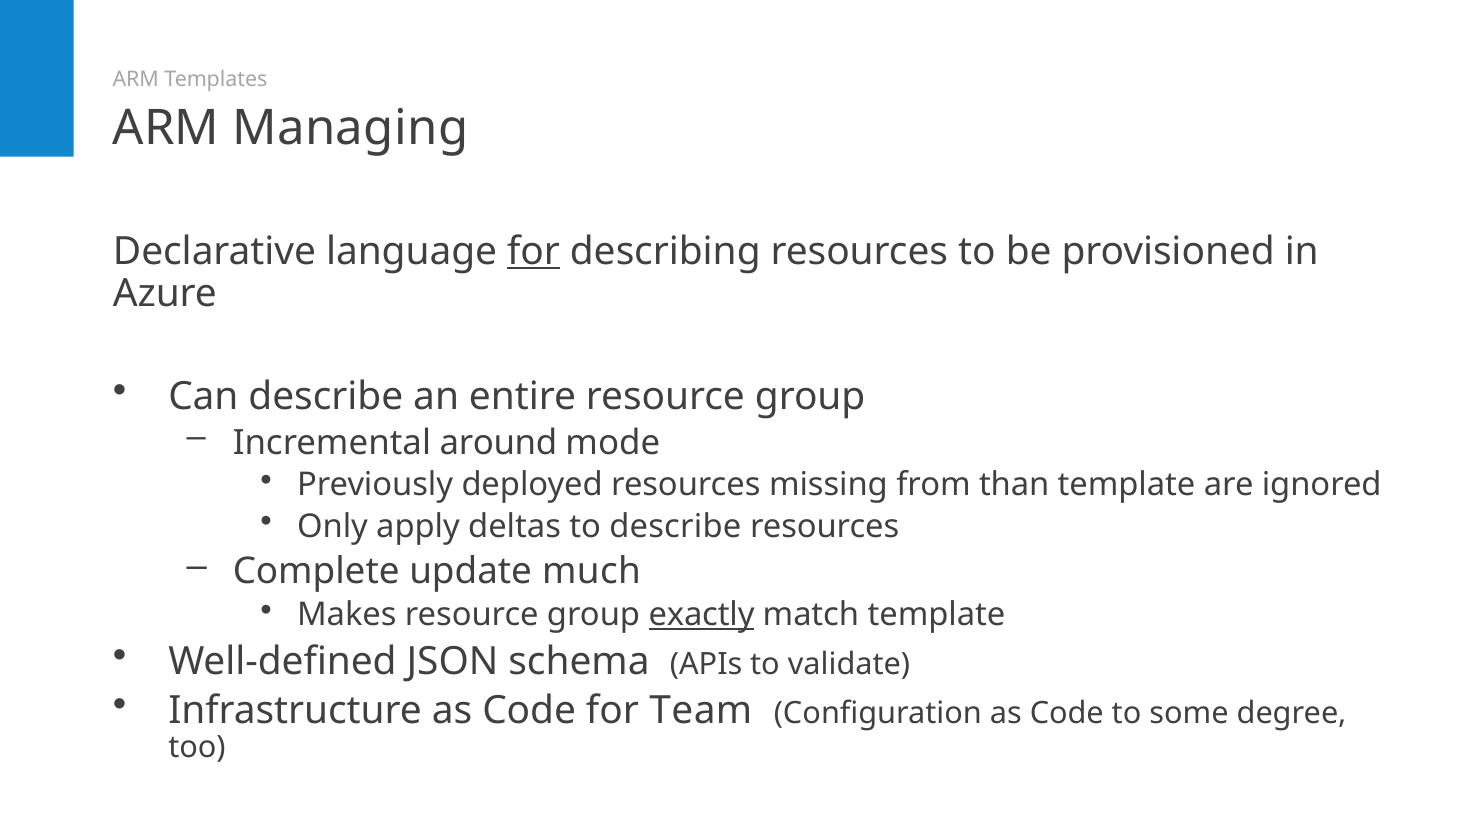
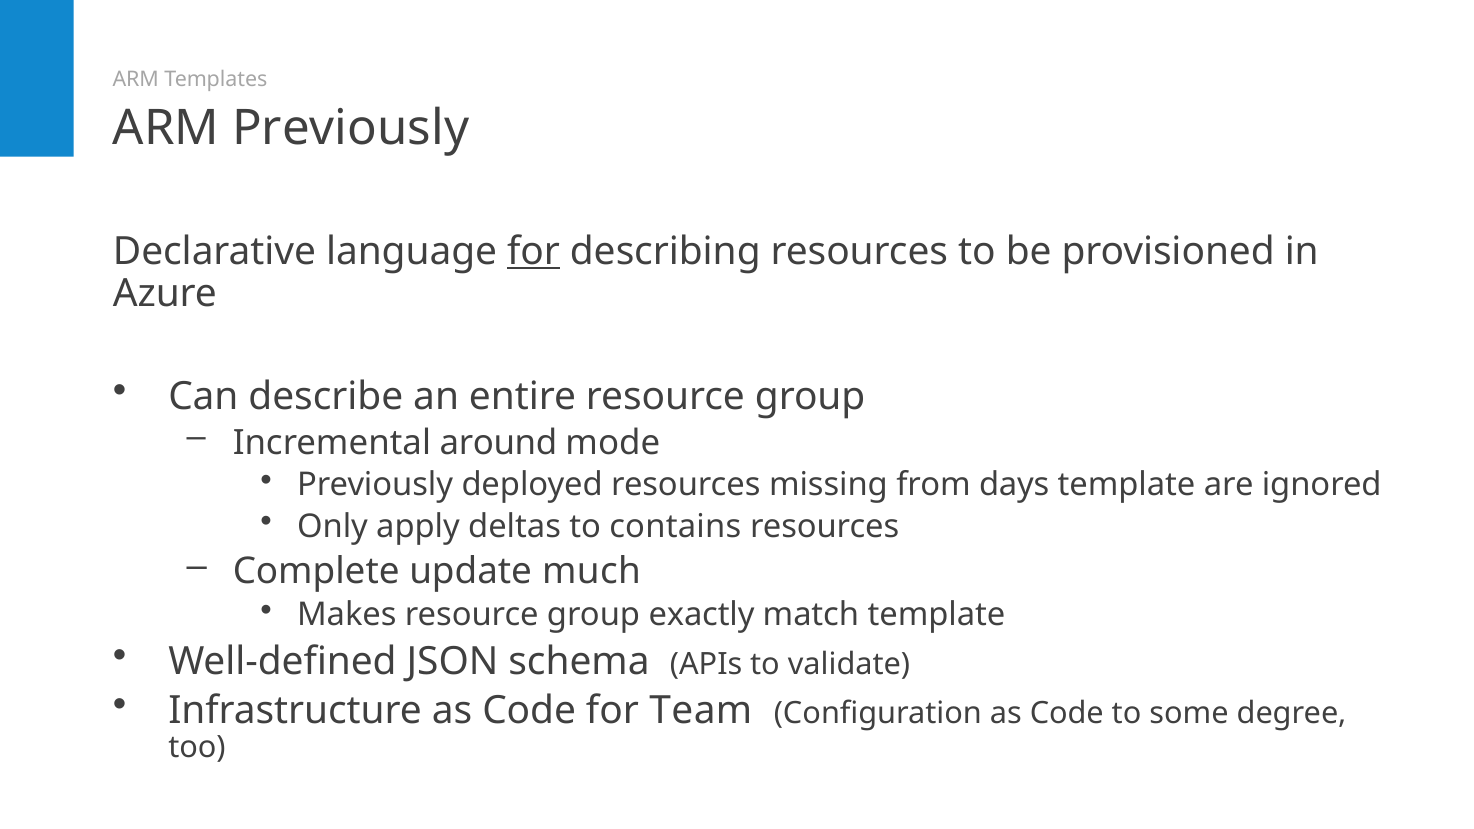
ARM Managing: Managing -> Previously (351, 128)
than: than -> days (1014, 485)
to describe: describe -> contains (675, 527)
exactly underline: present -> none (701, 615)
